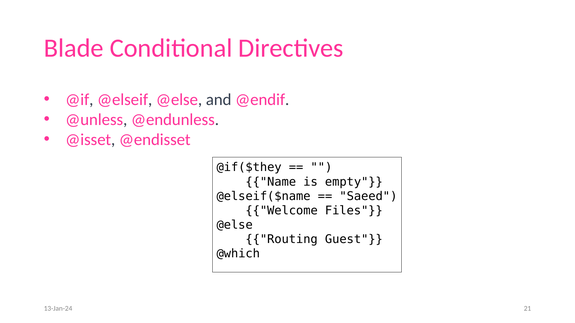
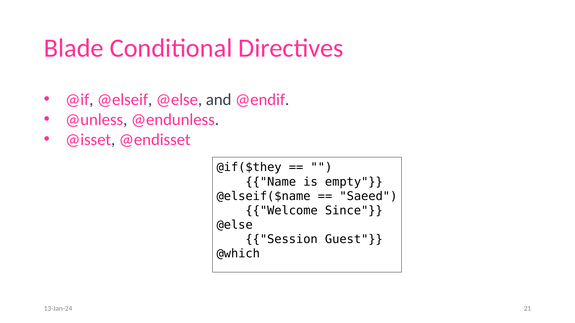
Files: Files -> Since (354, 211)
Routing: Routing -> Session (282, 239)
